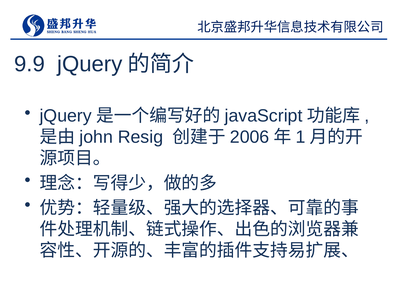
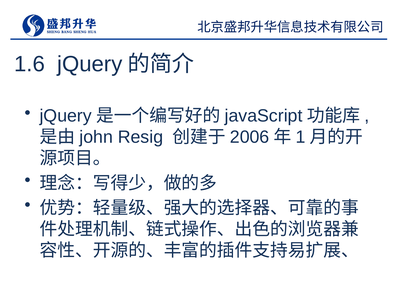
9.9: 9.9 -> 1.6 (30, 64)
